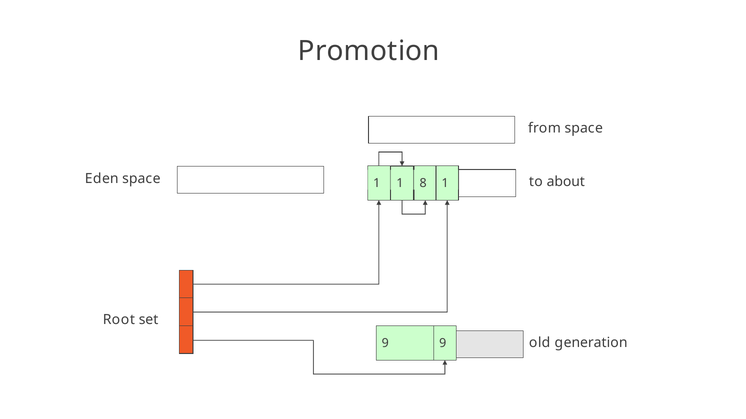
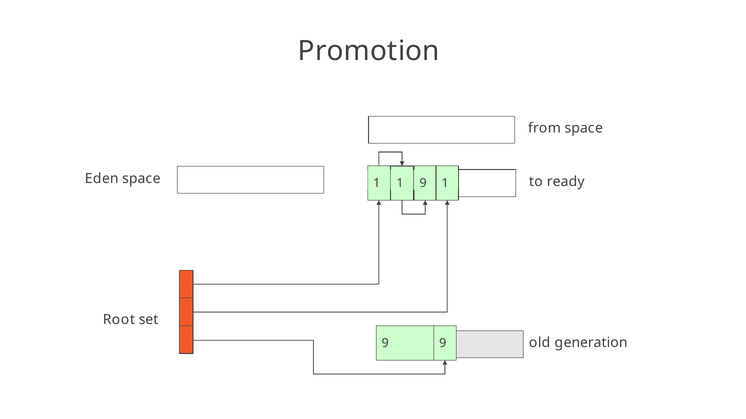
about: about -> ready (566, 182)
1 8: 8 -> 9 (423, 183)
